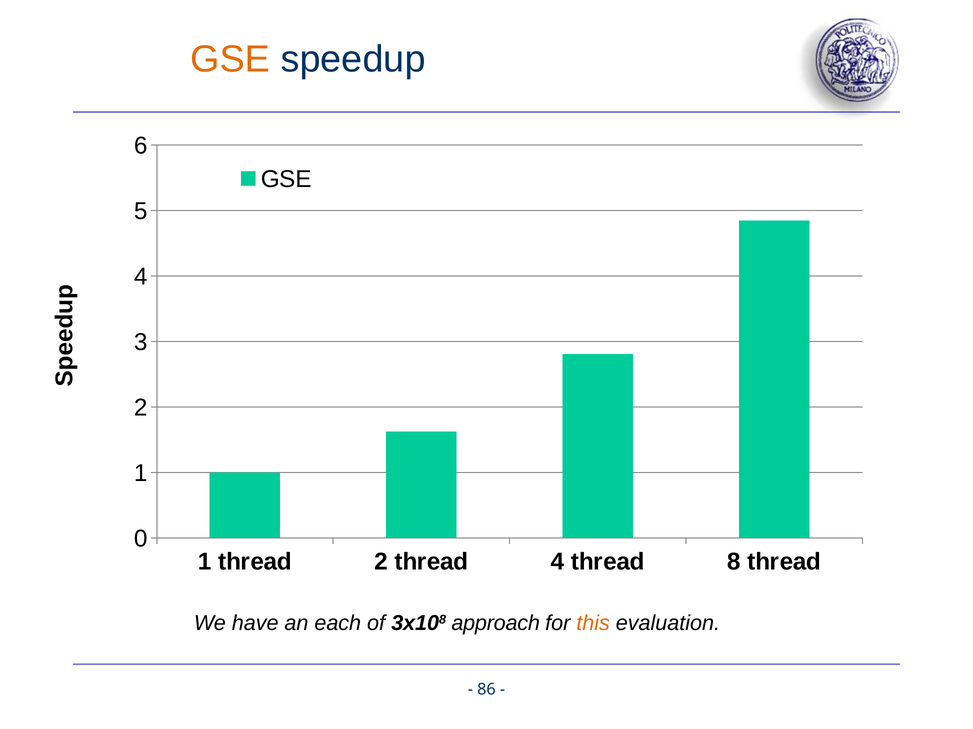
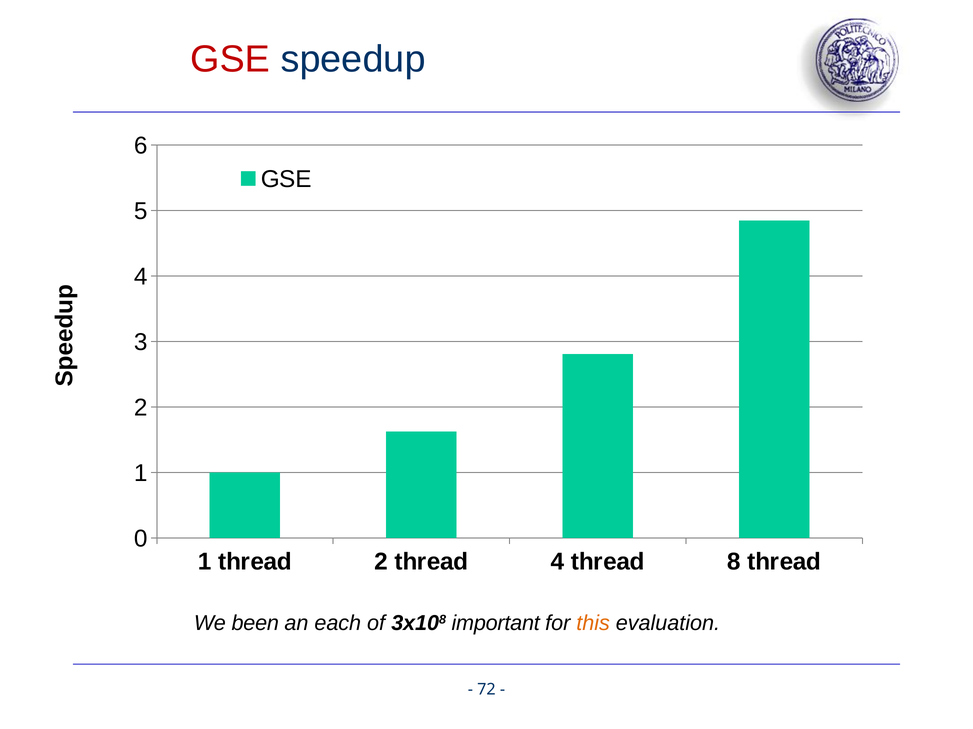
GSE colour: orange -> red (230, 60)
have: have -> been (255, 624)
approach: approach -> important (496, 624)
86: 86 -> 72 (486, 690)
